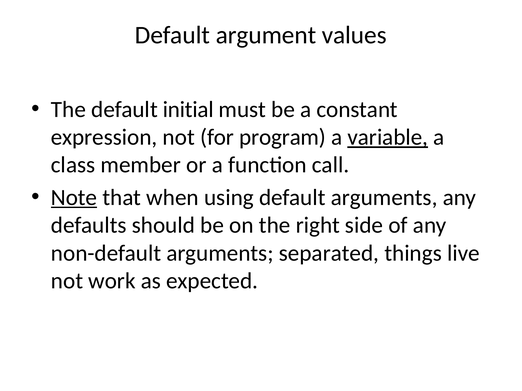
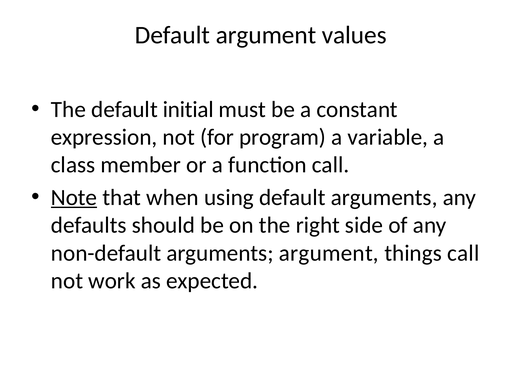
variable underline: present -> none (388, 137)
arguments separated: separated -> argument (329, 253)
things live: live -> call (463, 253)
